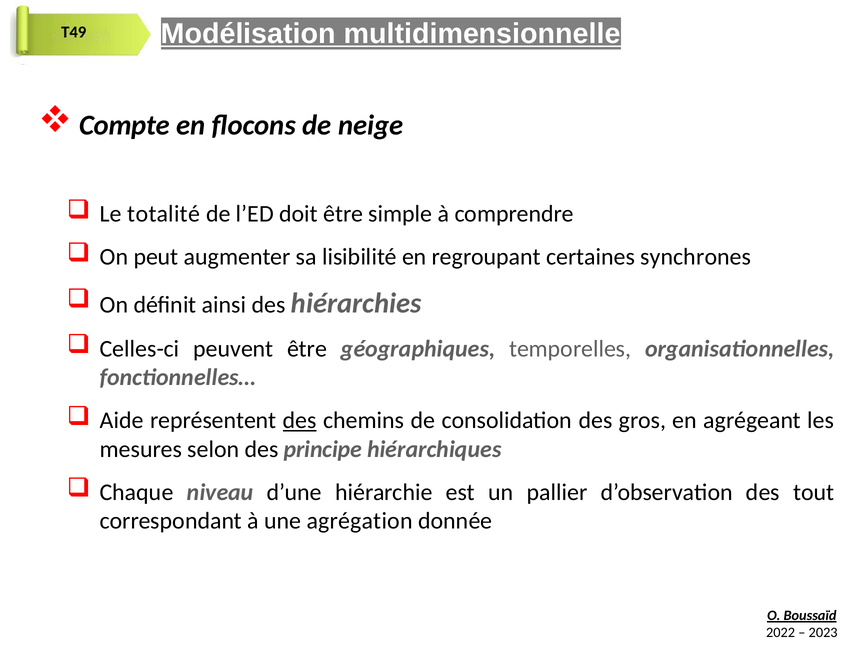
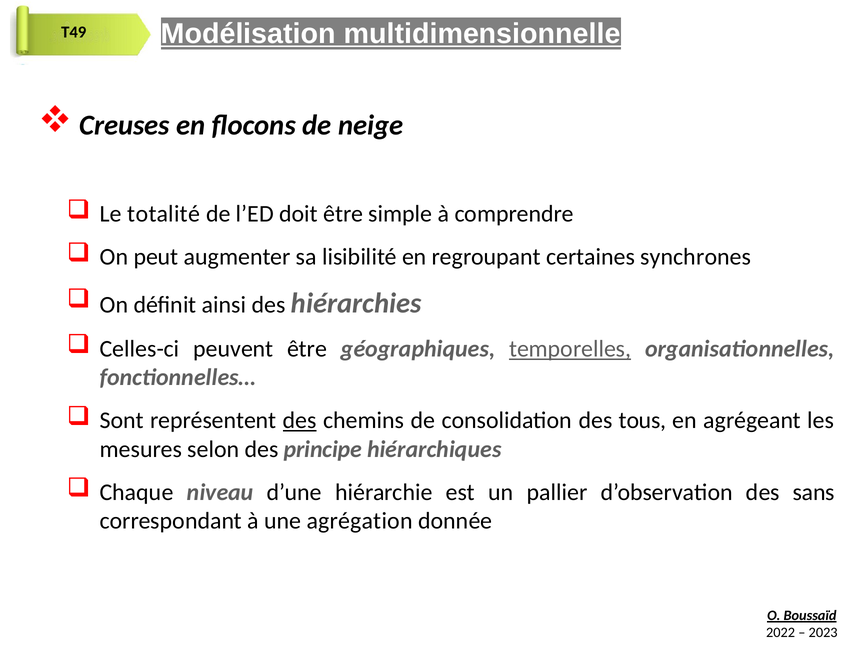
Compte: Compte -> Creuses (125, 125)
temporelles underline: none -> present (570, 349)
Aide: Aide -> Sont (122, 420)
gros: gros -> tous (643, 420)
tout: tout -> sans (814, 492)
